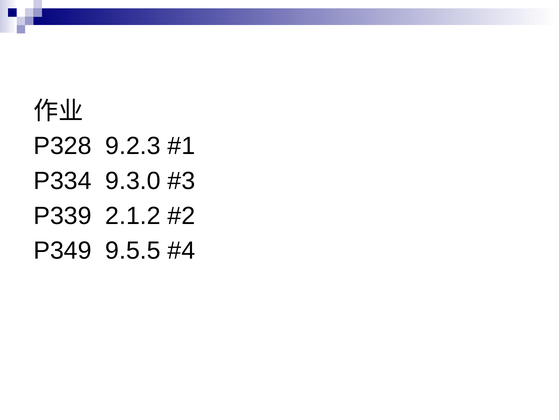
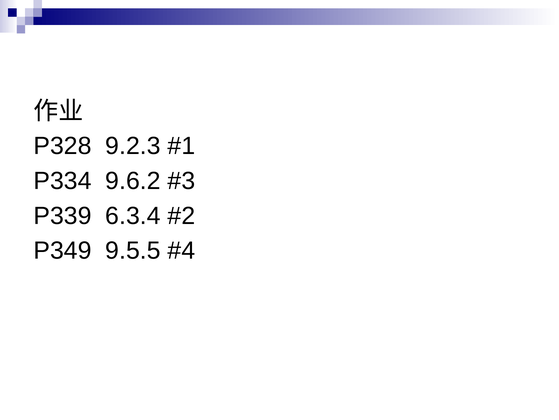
9.3.0: 9.3.0 -> 9.6.2 (133, 181)
2.1.2: 2.1.2 -> 6.3.4 (133, 215)
